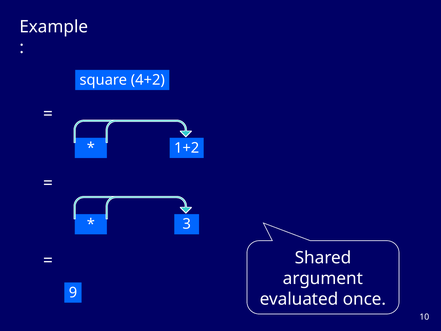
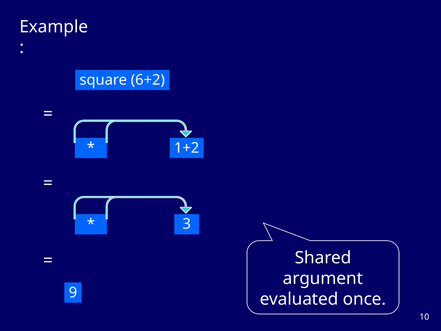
4+2: 4+2 -> 6+2 (148, 80)
